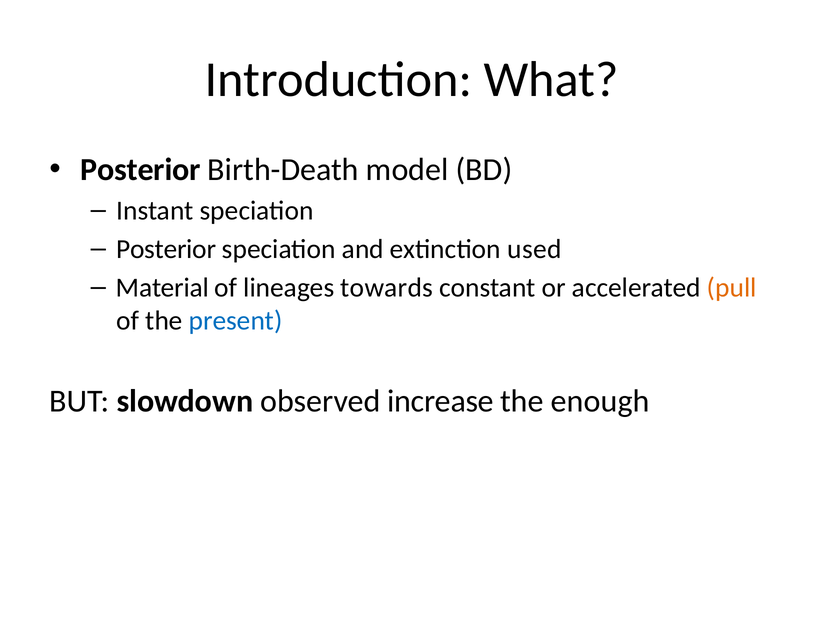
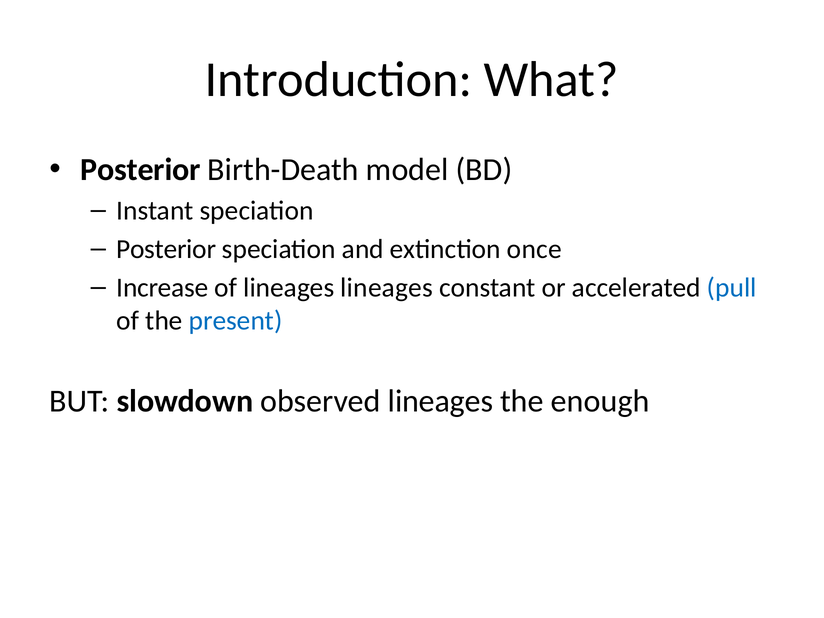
used: used -> once (534, 249)
Material: Material -> Increase (162, 287)
lineages towards: towards -> lineages (387, 287)
pull colour: orange -> blue (732, 287)
observed increase: increase -> lineages (440, 401)
